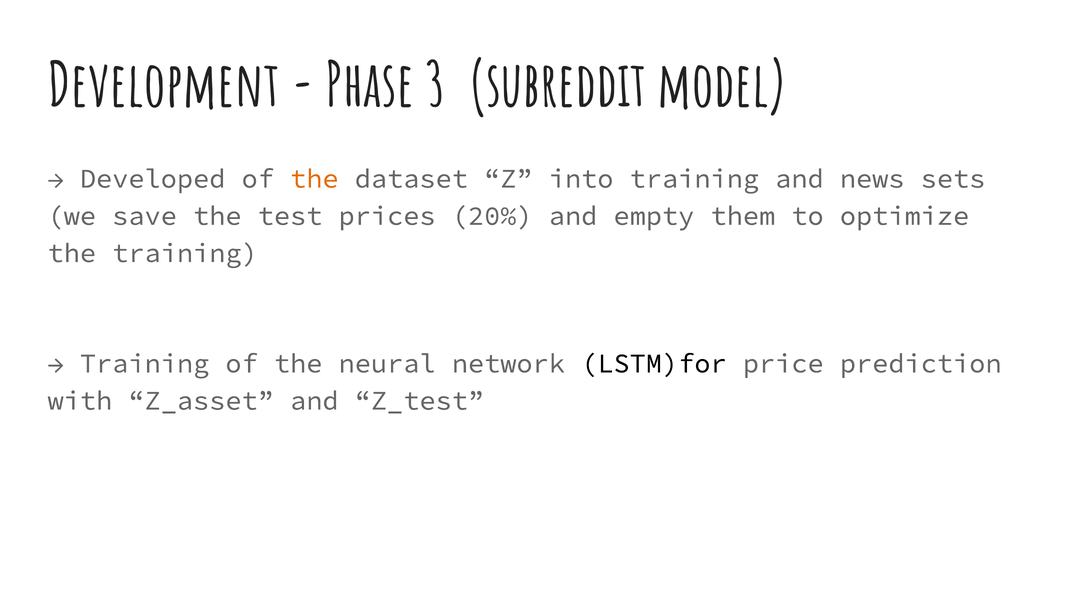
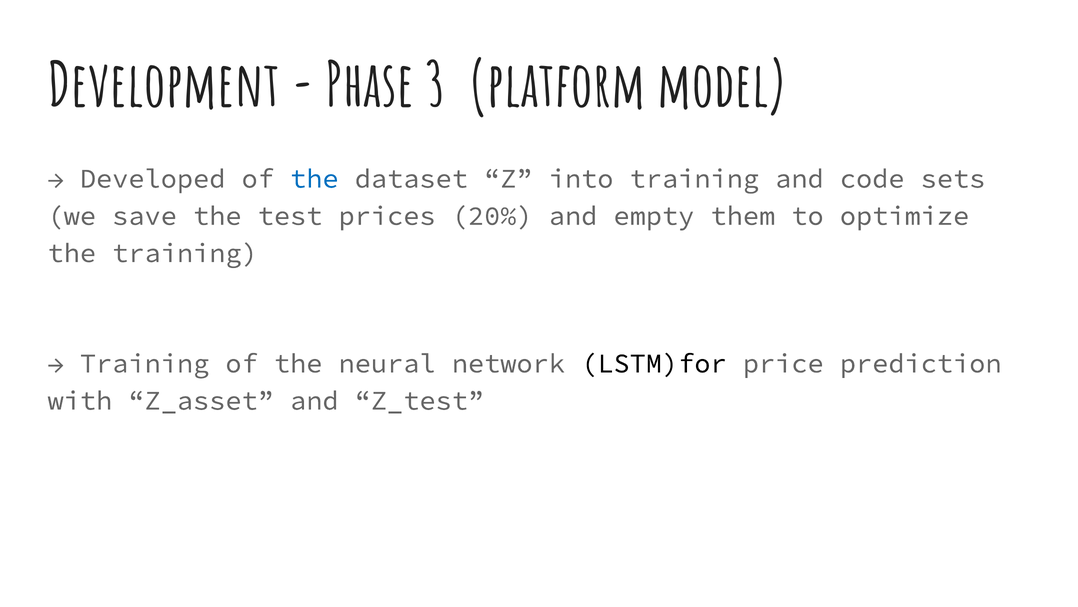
subreddit: subreddit -> platform (557, 86)
the colour: orange -> blue (314, 179)
news: news -> code (872, 179)
